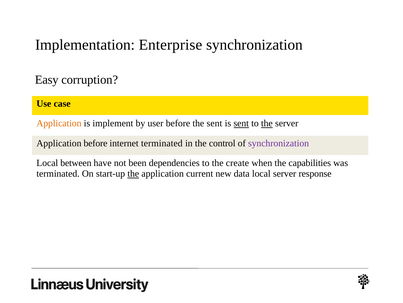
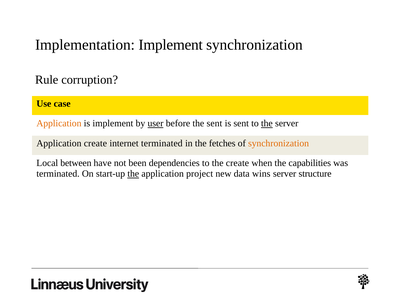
Implementation Enterprise: Enterprise -> Implement (171, 45)
Easy: Easy -> Rule (47, 79)
user underline: none -> present (156, 123)
sent underline: present -> none (241, 123)
Application before: before -> create (95, 143)
control: control -> fetches (222, 143)
synchronization colour: purple -> orange (279, 143)
current: current -> project (200, 173)
data local: local -> wins (261, 173)
response: response -> structure (315, 173)
